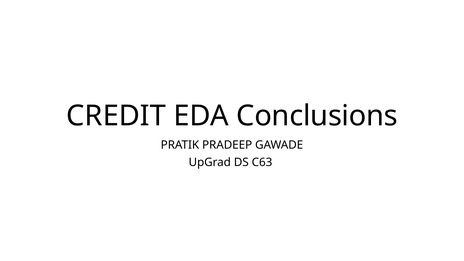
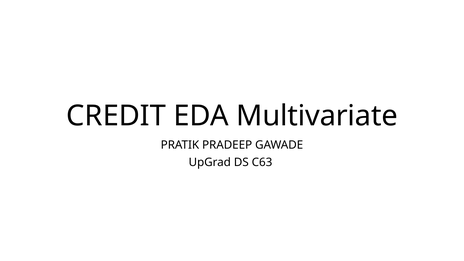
Conclusions: Conclusions -> Multivariate (317, 116)
